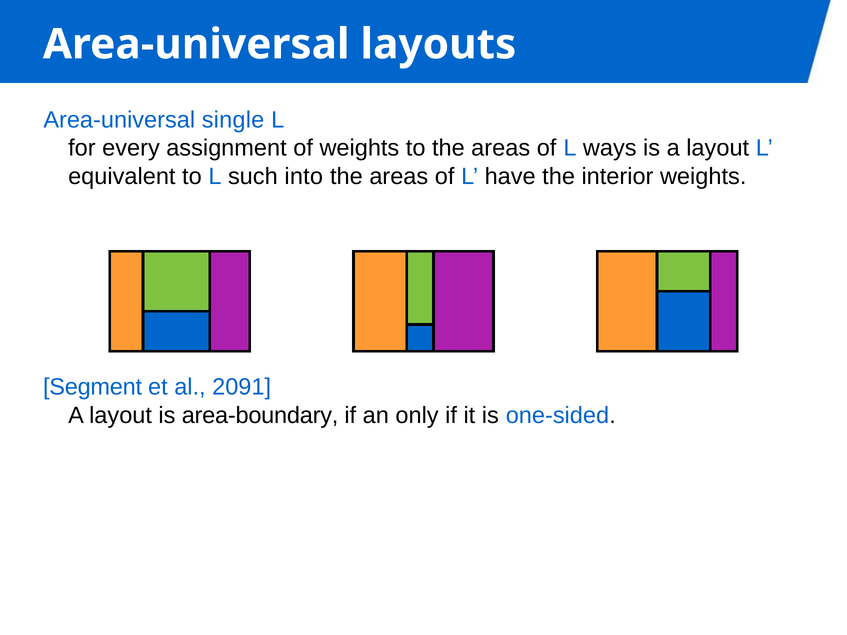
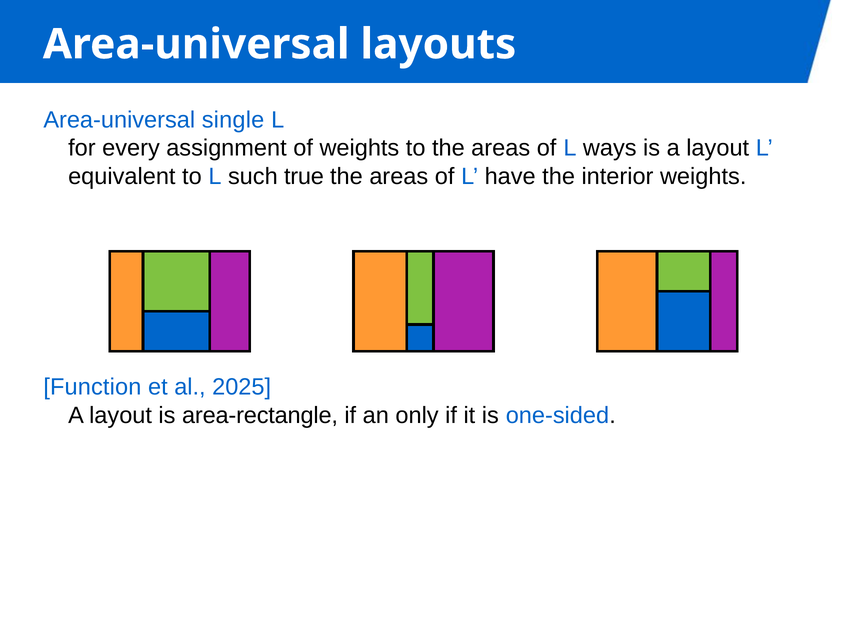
into: into -> true (304, 177)
Segment: Segment -> Function (92, 387)
2091: 2091 -> 2025 (242, 387)
area-boundary: area-boundary -> area-rectangle (260, 416)
